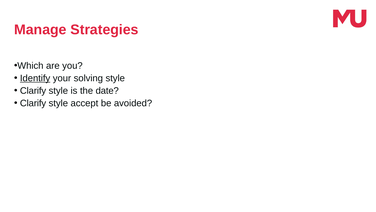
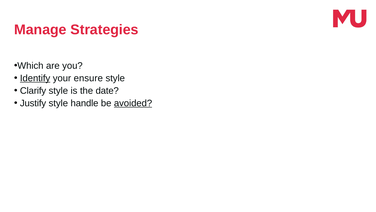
solving: solving -> ensure (88, 78)
Clarify: Clarify -> Justify (33, 103)
accept: accept -> handle (85, 103)
avoided underline: none -> present (133, 103)
